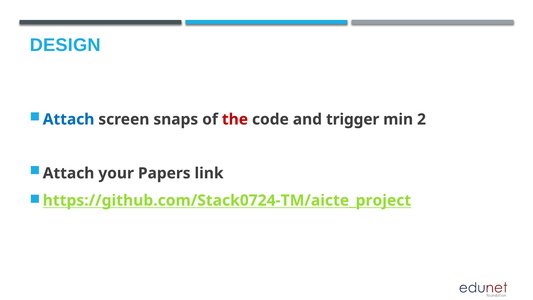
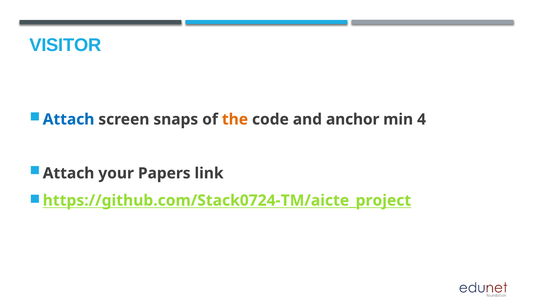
DESIGN: DESIGN -> VISITOR (65, 45)
the colour: red -> orange (235, 119)
trigger: trigger -> anchor (353, 119)
2: 2 -> 4 (422, 119)
